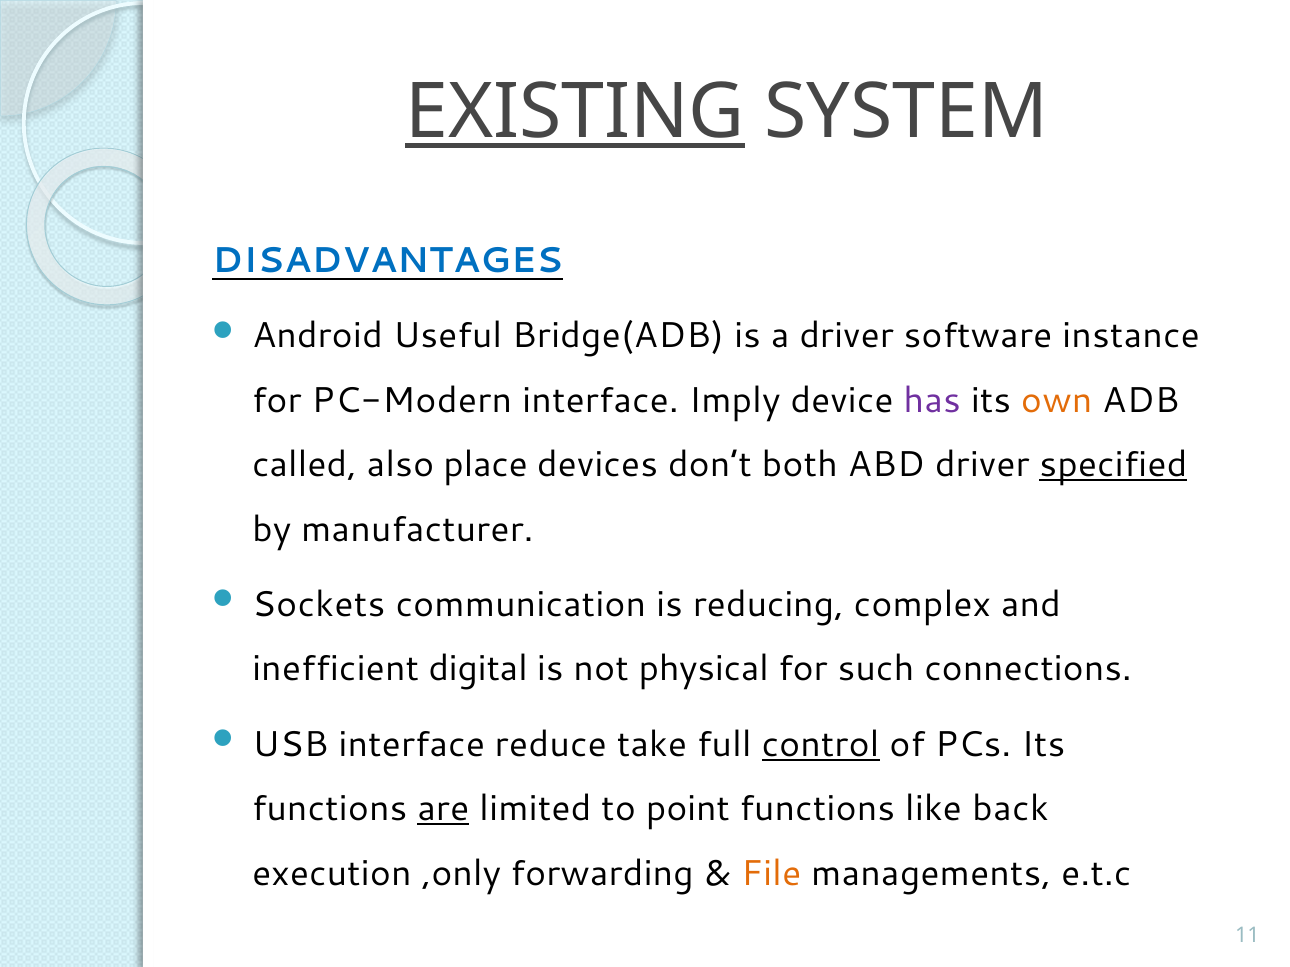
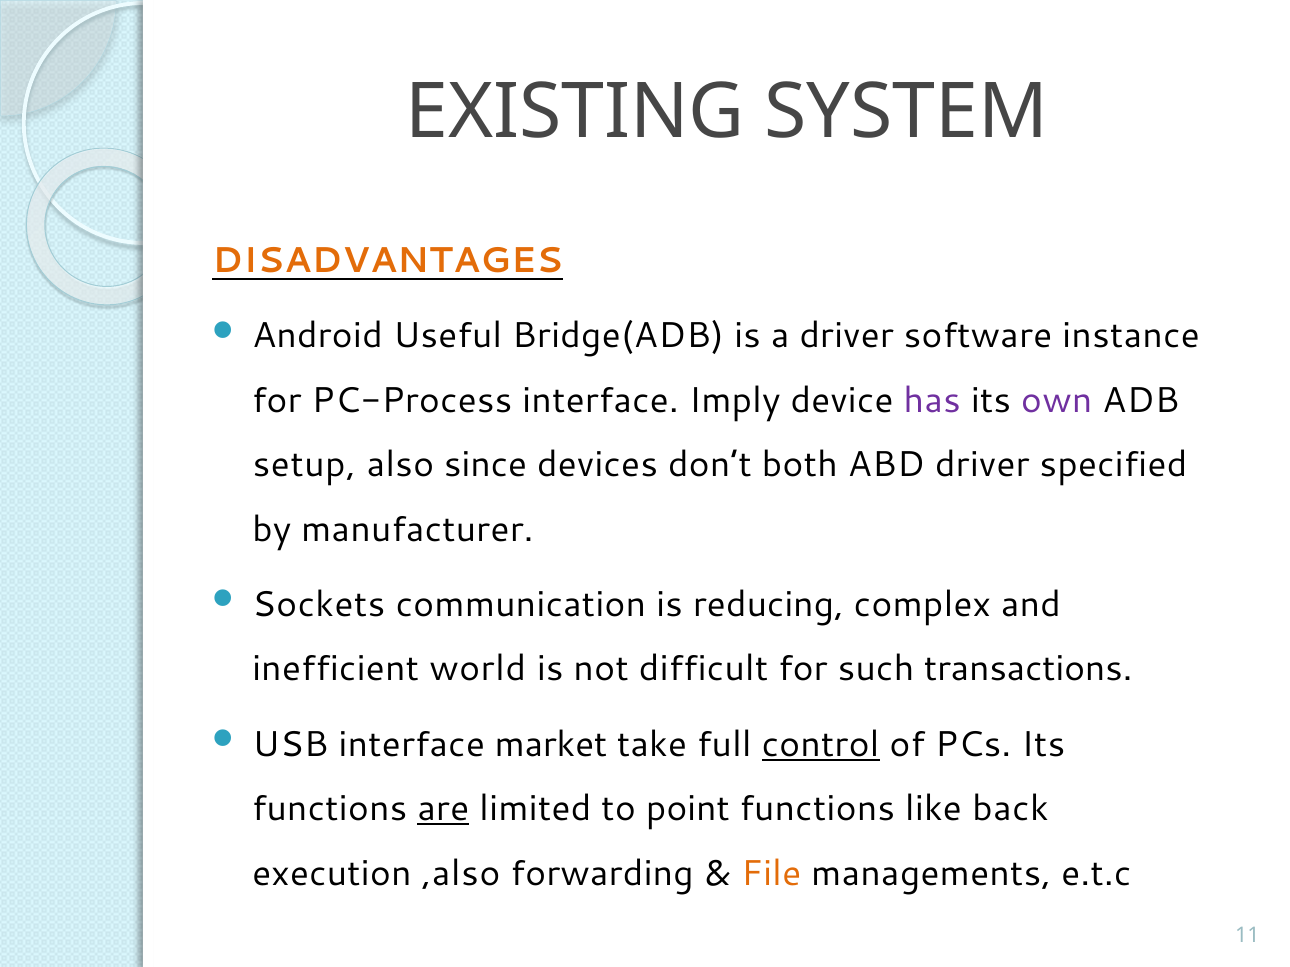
EXISTING underline: present -> none (575, 113)
DISADVANTAGES colour: blue -> orange (388, 261)
PC-Modern: PC-Modern -> PC-Process (412, 401)
own colour: orange -> purple (1057, 401)
called: called -> setup (304, 465)
place: place -> since (486, 465)
specified underline: present -> none (1113, 465)
digital: digital -> world (478, 669)
physical: physical -> difficult (704, 669)
connections: connections -> transactions (1028, 669)
reduce: reduce -> market (551, 745)
,only: ,only -> ,also (461, 874)
